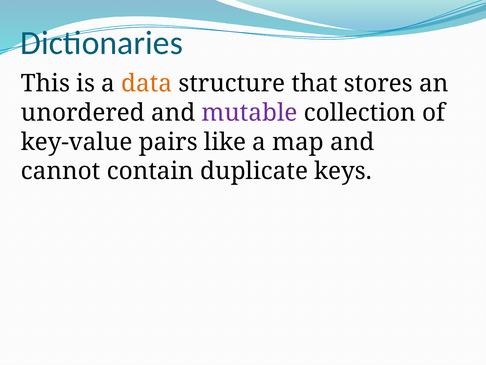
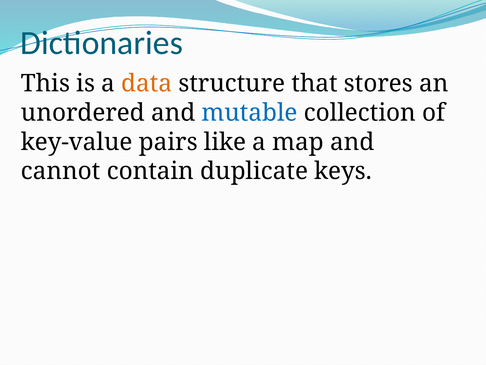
mutable colour: purple -> blue (250, 113)
